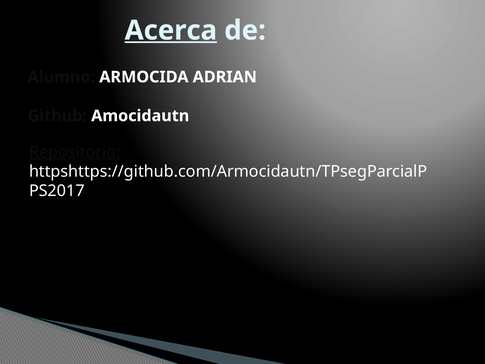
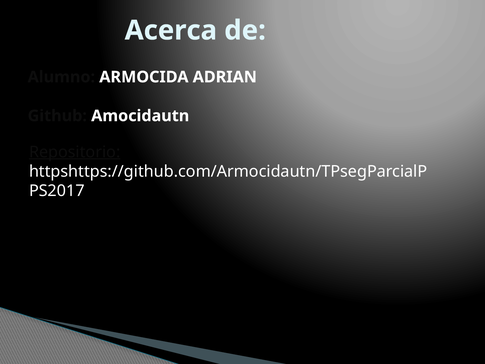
Acerca underline: present -> none (171, 30)
